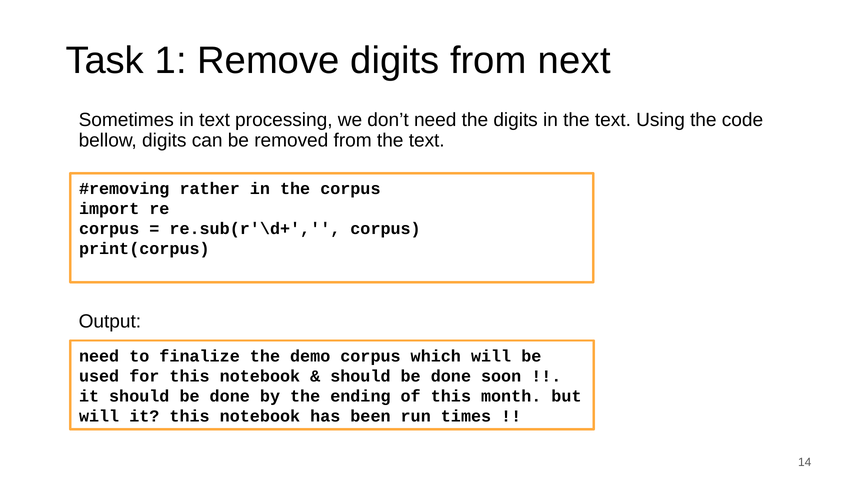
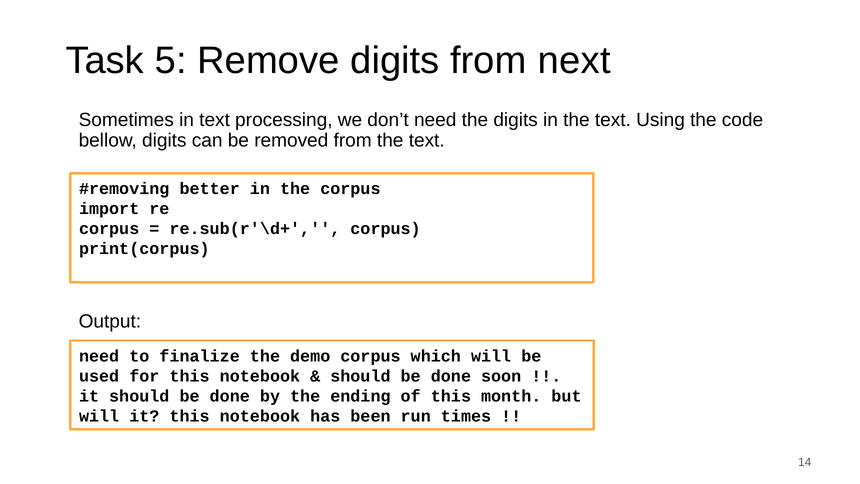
1: 1 -> 5 (171, 61)
rather: rather -> better (210, 189)
